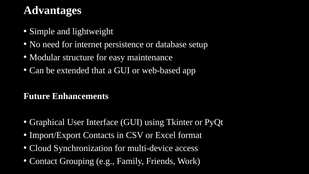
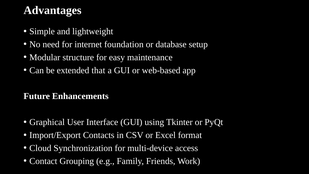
persistence: persistence -> foundation (124, 44)
